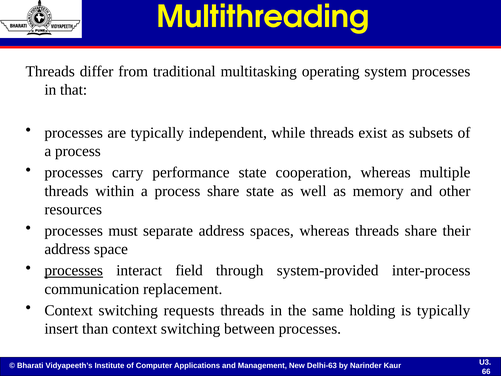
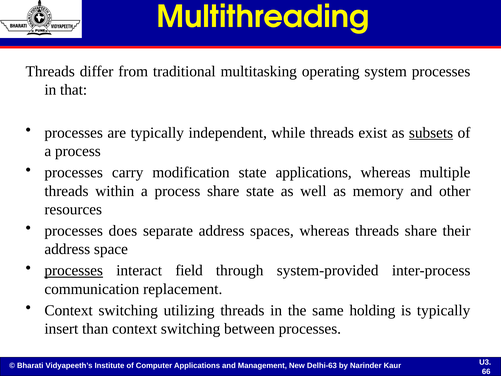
subsets underline: none -> present (431, 133)
performance: performance -> modification (191, 172)
state cooperation: cooperation -> applications (314, 172)
must: must -> does (123, 231)
requests: requests -> utilizing (189, 310)
